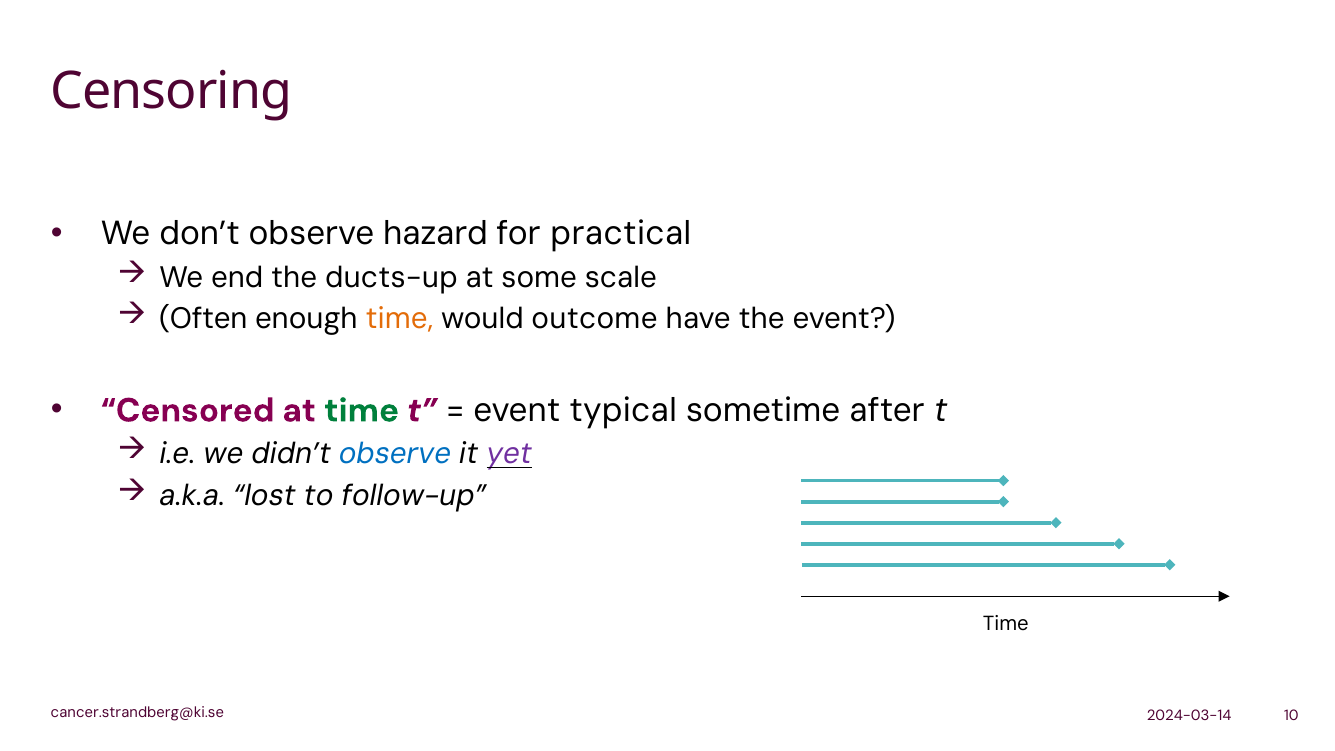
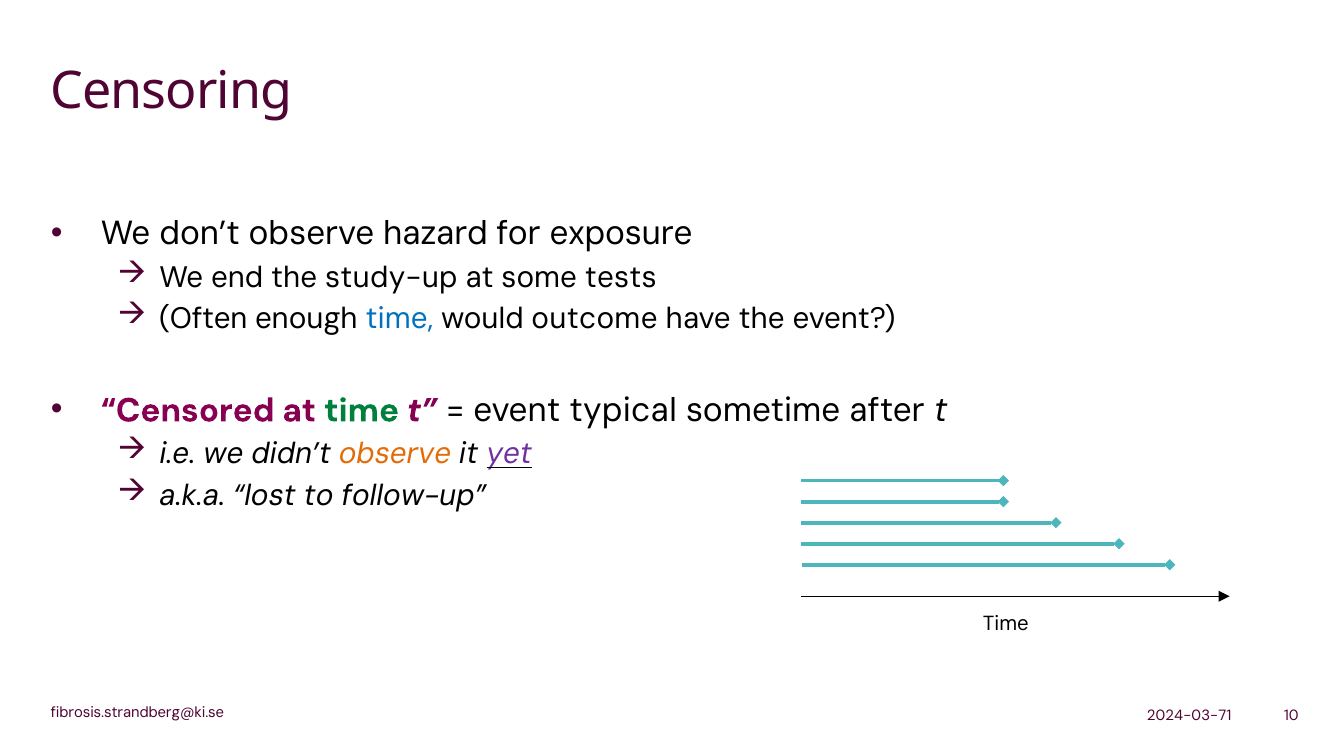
practical: practical -> exposure (621, 234)
ducts-up: ducts-up -> study-up (391, 277)
scale: scale -> tests (621, 277)
time colour: orange -> blue (400, 319)
observe colour: blue -> orange (395, 454)
cancer.strandberg@ki.se: cancer.strandberg@ki.se -> fibrosis.strandberg@ki.se (137, 712)
2024-03-14: 2024-03-14 -> 2024-03-71 (1189, 716)
